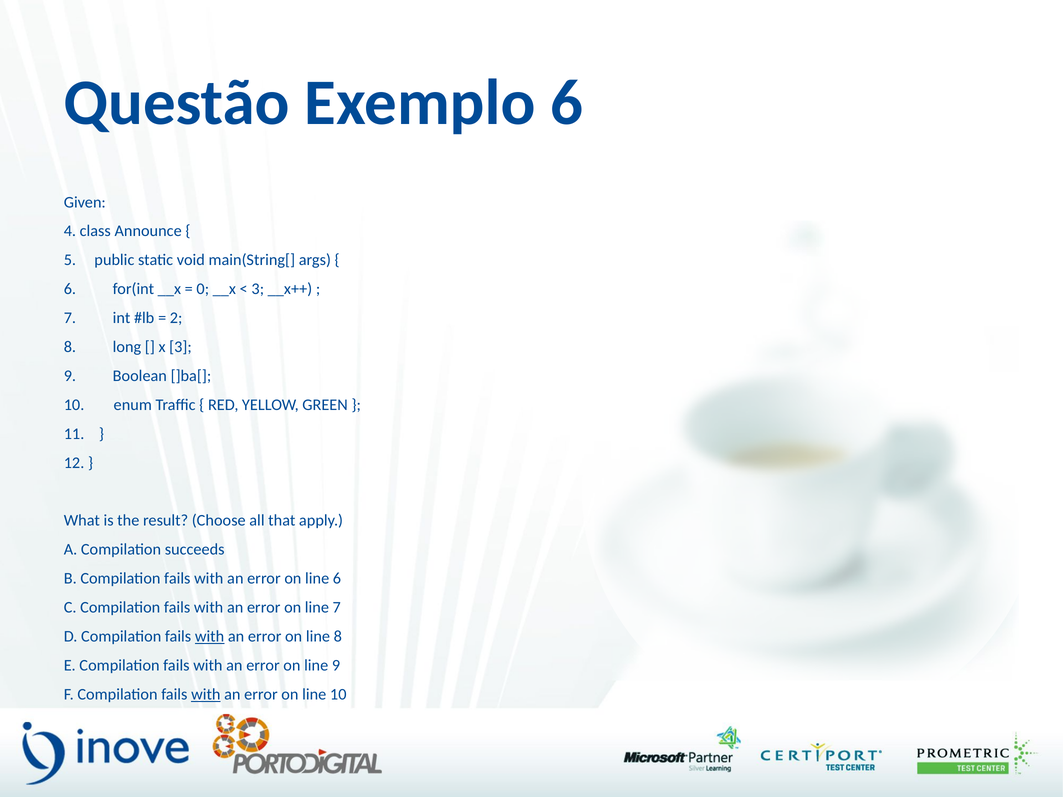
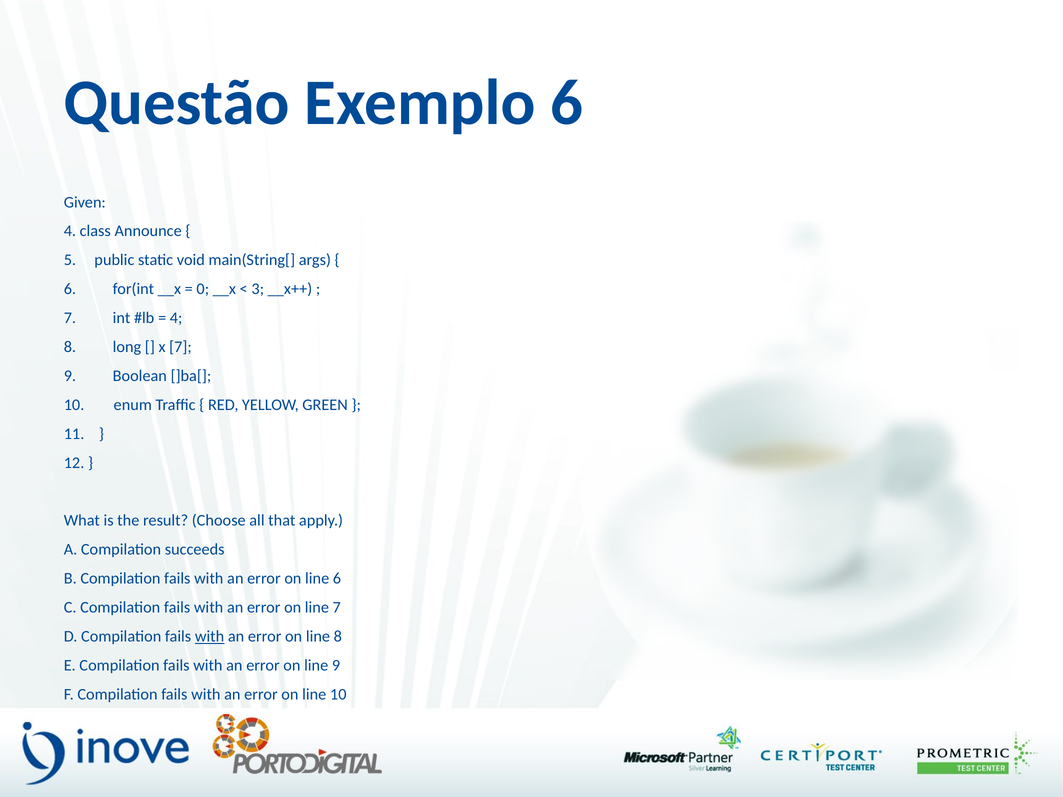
2: 2 -> 4 (176, 318)
x 3: 3 -> 7 (180, 347)
with underline: present -> none (206, 695)
